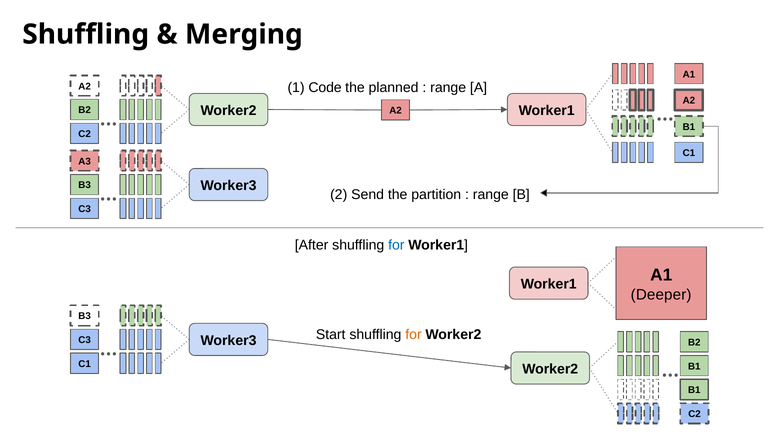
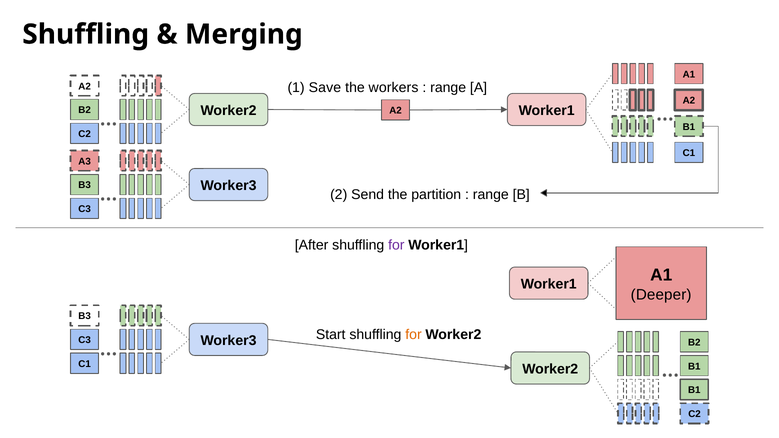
Code: Code -> Save (325, 88)
planned: planned -> workers (394, 88)
for colour: blue -> purple (396, 245)
